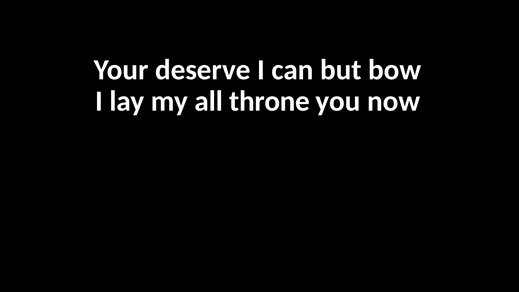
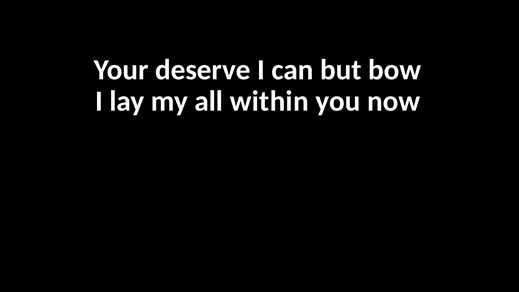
throne: throne -> within (269, 101)
